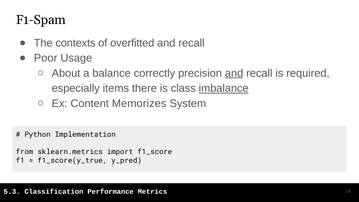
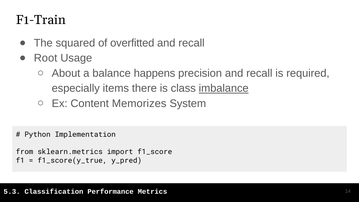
F1-Spam: F1-Spam -> F1-Train (41, 20)
contexts: contexts -> squared (75, 43)
Poor: Poor -> Root (46, 58)
correctly: correctly -> happens (155, 73)
and underline: present -> none (234, 73)
